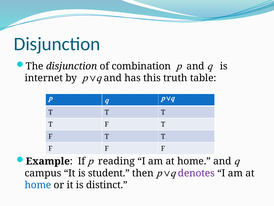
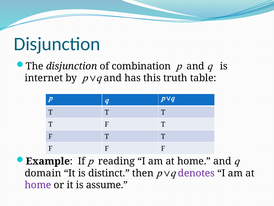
campus: campus -> domain (43, 173)
student: student -> distinct (109, 173)
home colour: blue -> purple (38, 185)
distinct: distinct -> assume (107, 185)
